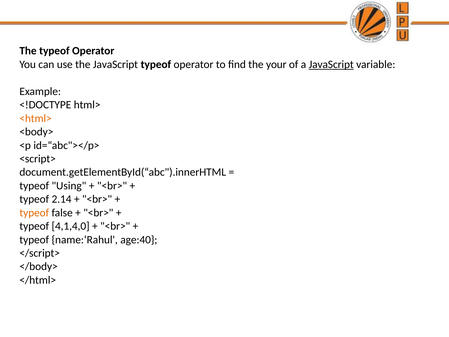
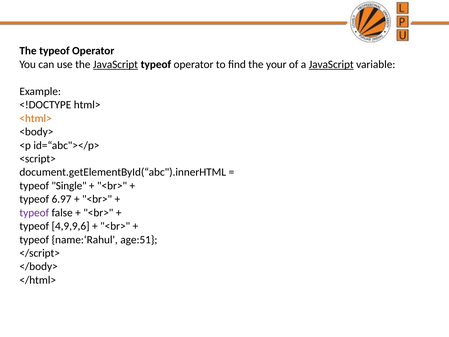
JavaScript underline: none -> present (115, 64)
Using: Using -> Single (69, 186)
2.14: 2.14 -> 6.97 (62, 199)
typeof colour: orange -> purple (34, 213)
4,1,4,0: 4,1,4,0 -> 4,9,9,6 (71, 226)
age:40: age:40 -> age:51 (139, 239)
